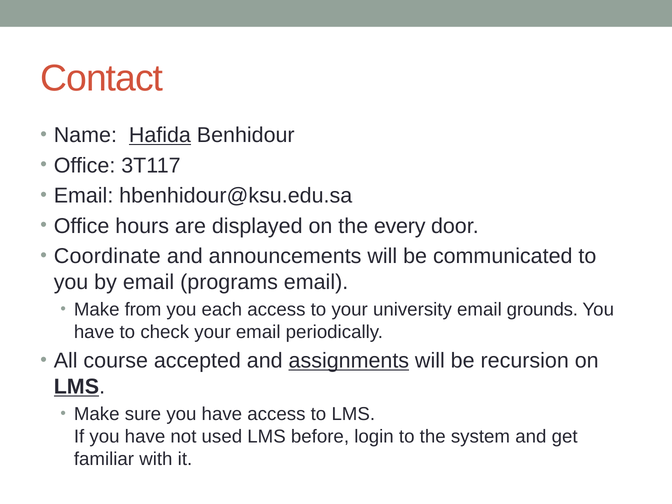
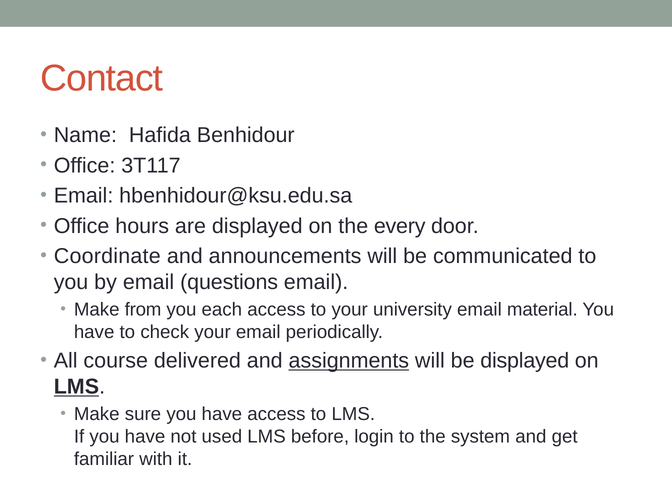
Hafida underline: present -> none (160, 135)
programs: programs -> questions (229, 282)
grounds: grounds -> material (542, 310)
accepted: accepted -> delivered (197, 361)
be recursion: recursion -> displayed (525, 361)
